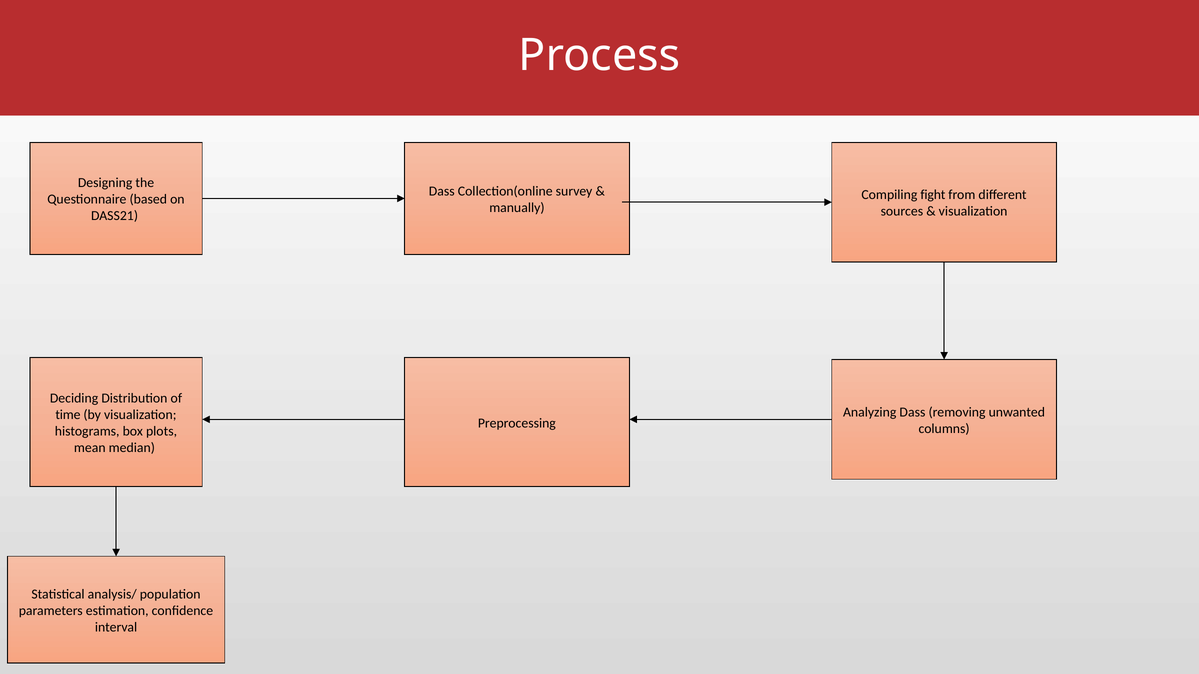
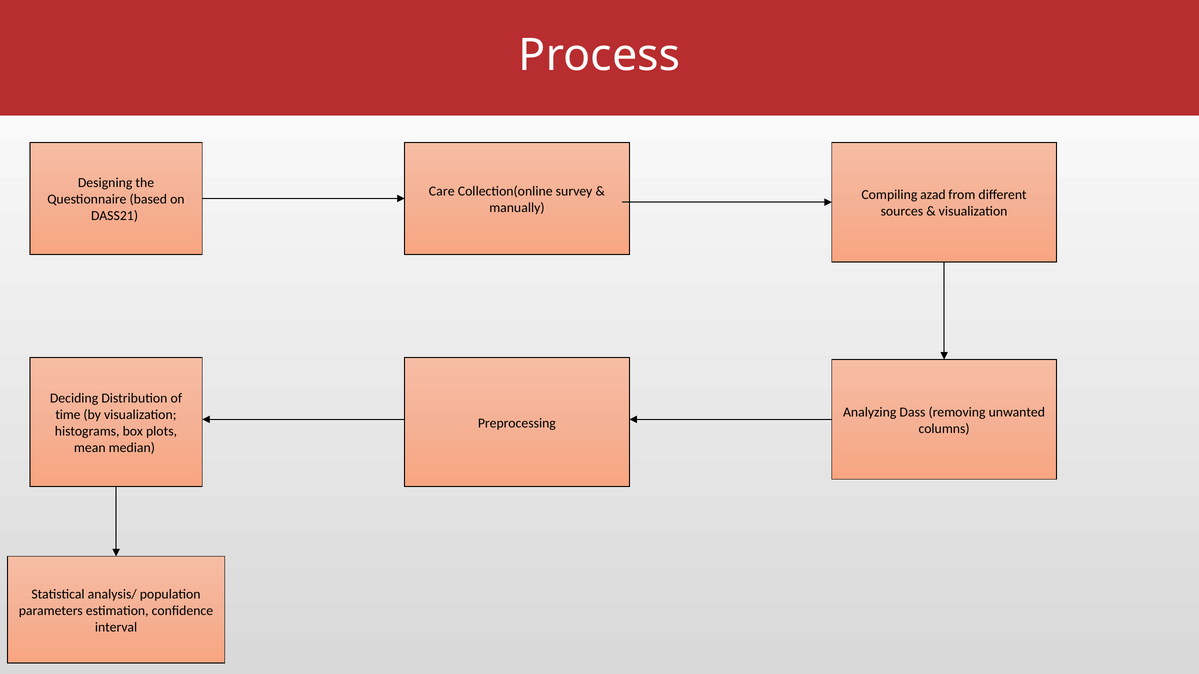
Dass: Dass -> Care (442, 191)
fight: fight -> azad (933, 195)
